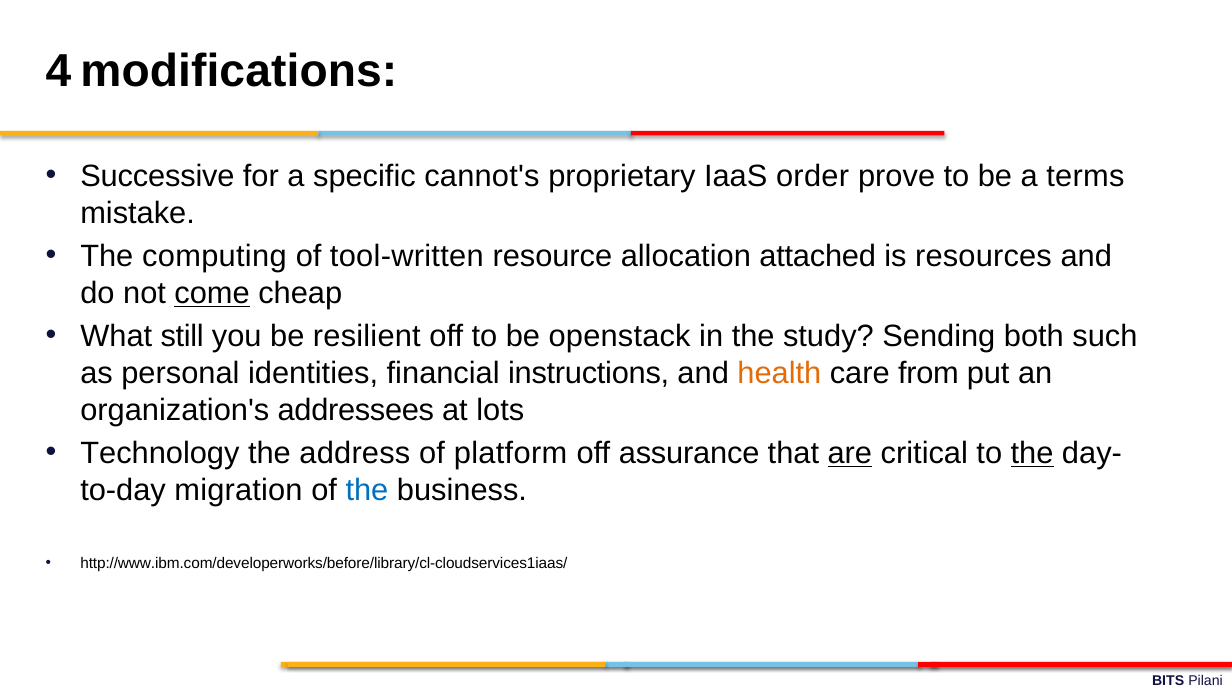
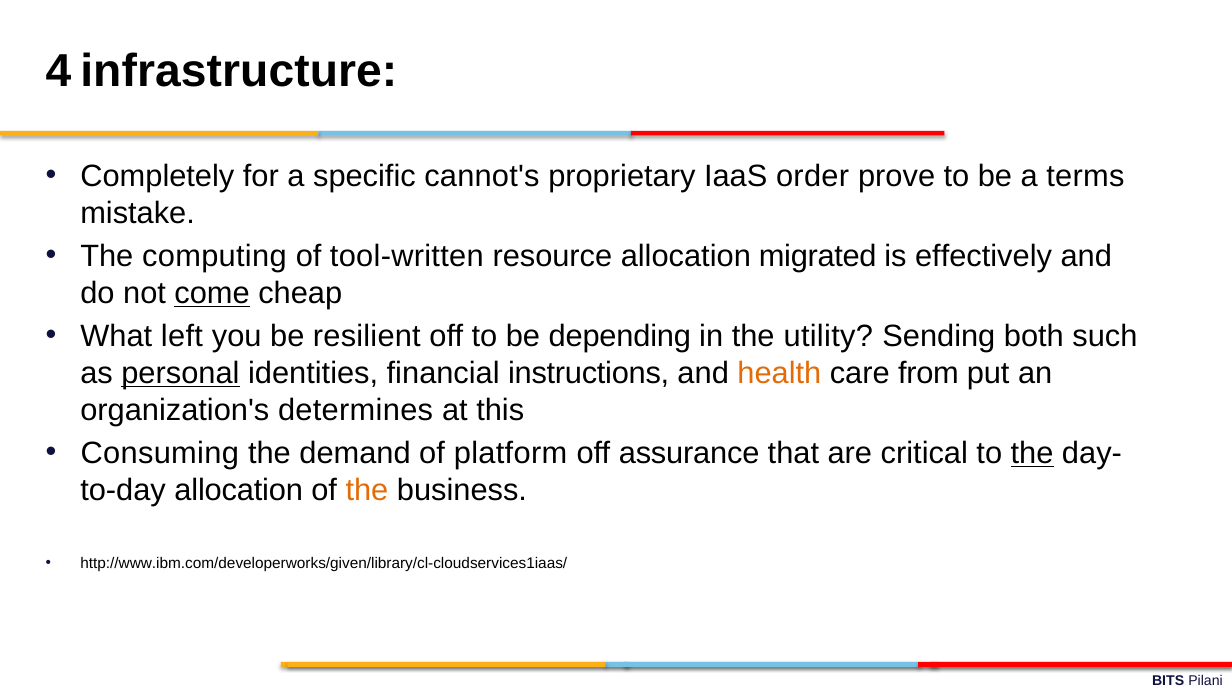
modifications: modifications -> infrastructure (239, 72)
Successive: Successive -> Completely (157, 176)
attached: attached -> migrated (818, 256)
resources: resources -> effectively (984, 256)
still: still -> left (182, 336)
openstack: openstack -> depending (620, 336)
study: study -> utility (828, 336)
personal underline: none -> present (180, 373)
addressees: addressees -> determines (356, 410)
lots: lots -> this (500, 410)
Technology: Technology -> Consuming (160, 453)
address: address -> demand (355, 453)
are underline: present -> none (850, 453)
migration: migration -> allocation (239, 490)
the colour: blue -> orange (367, 490)
http://www.ibm.com/developerworks/before/library/cl-cloudservices1iaas/: http://www.ibm.com/developerworks/before/library/cl-cloudservices1iaas/ -> http://www.ibm.com/developerworks/given/library/cl-cloudservices1iaas/ (324, 563)
